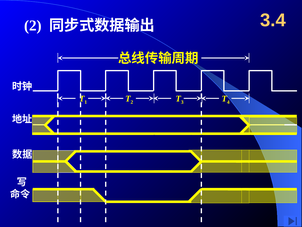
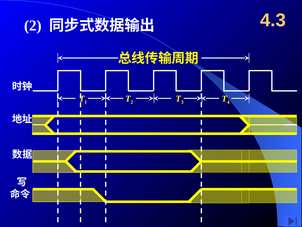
3.4: 3.4 -> 4.3 (273, 20)
